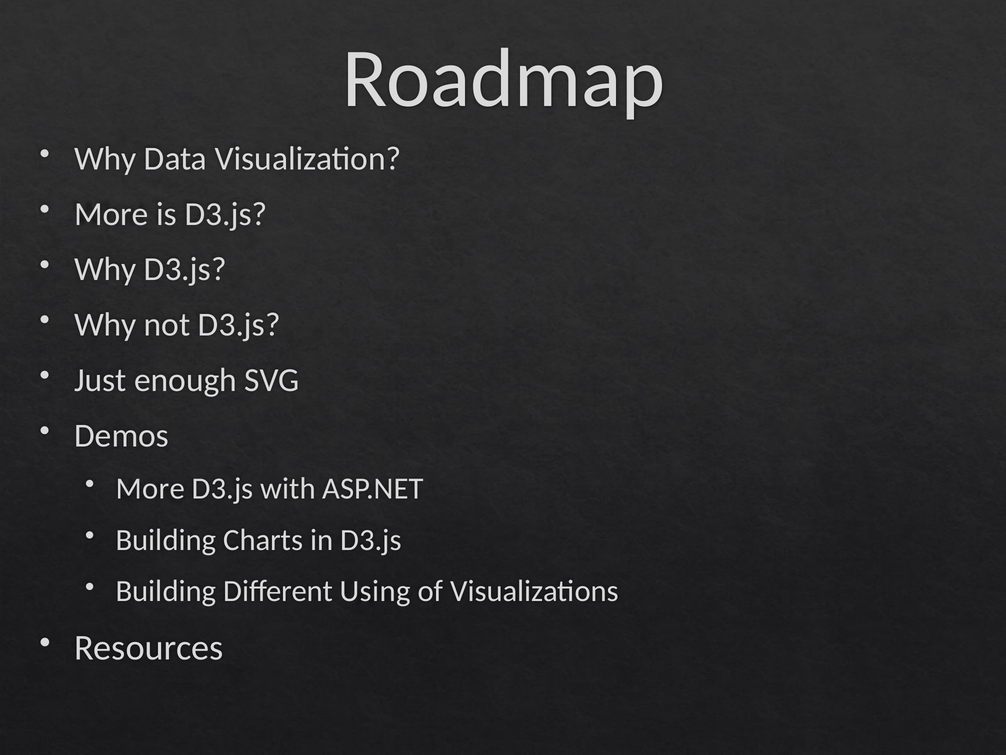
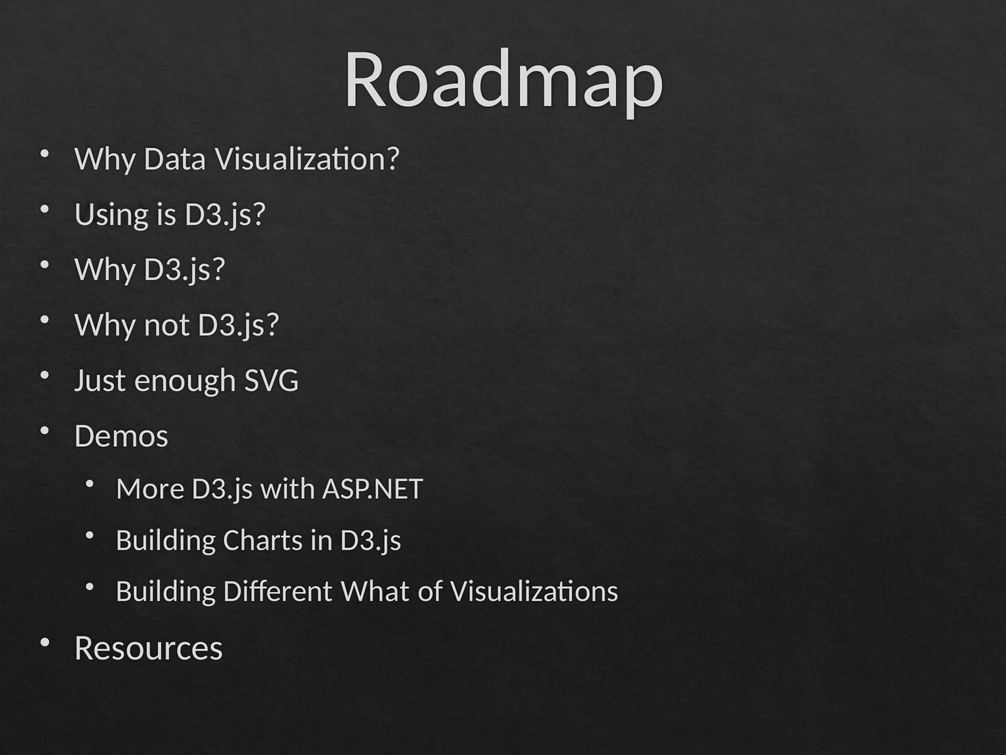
More: More -> Using (112, 214)
Using: Using -> What (375, 591)
